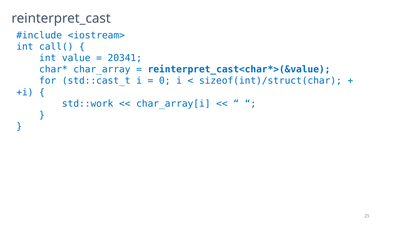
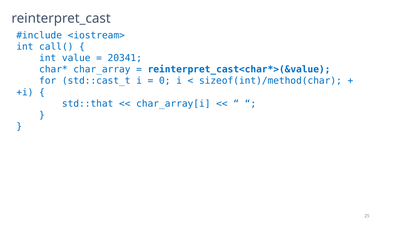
sizeof(int)/struct(char: sizeof(int)/struct(char -> sizeof(int)/method(char (270, 81)
std::work: std::work -> std::that (88, 103)
